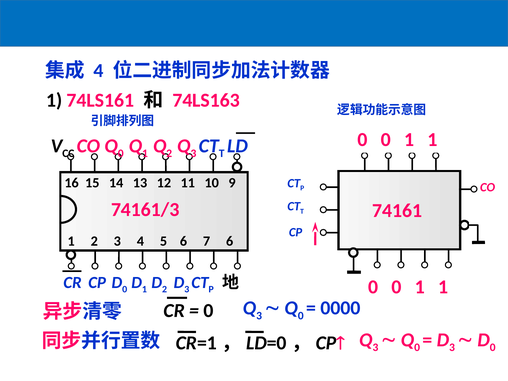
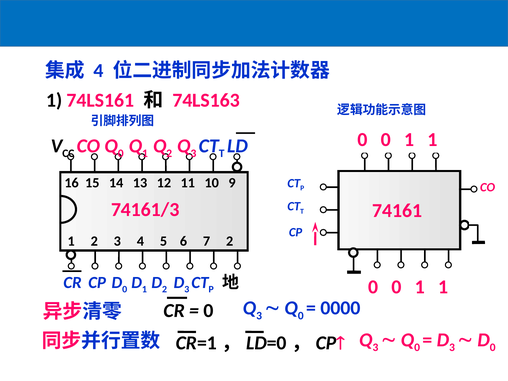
7 6: 6 -> 2 (230, 241)
